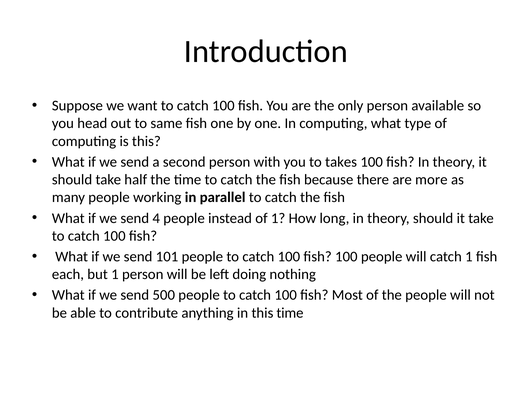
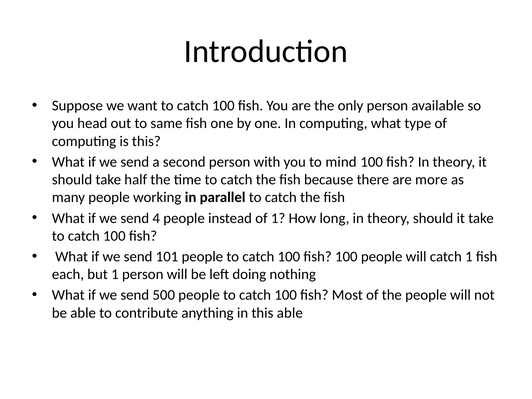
takes: takes -> mind (341, 162)
this time: time -> able (290, 313)
